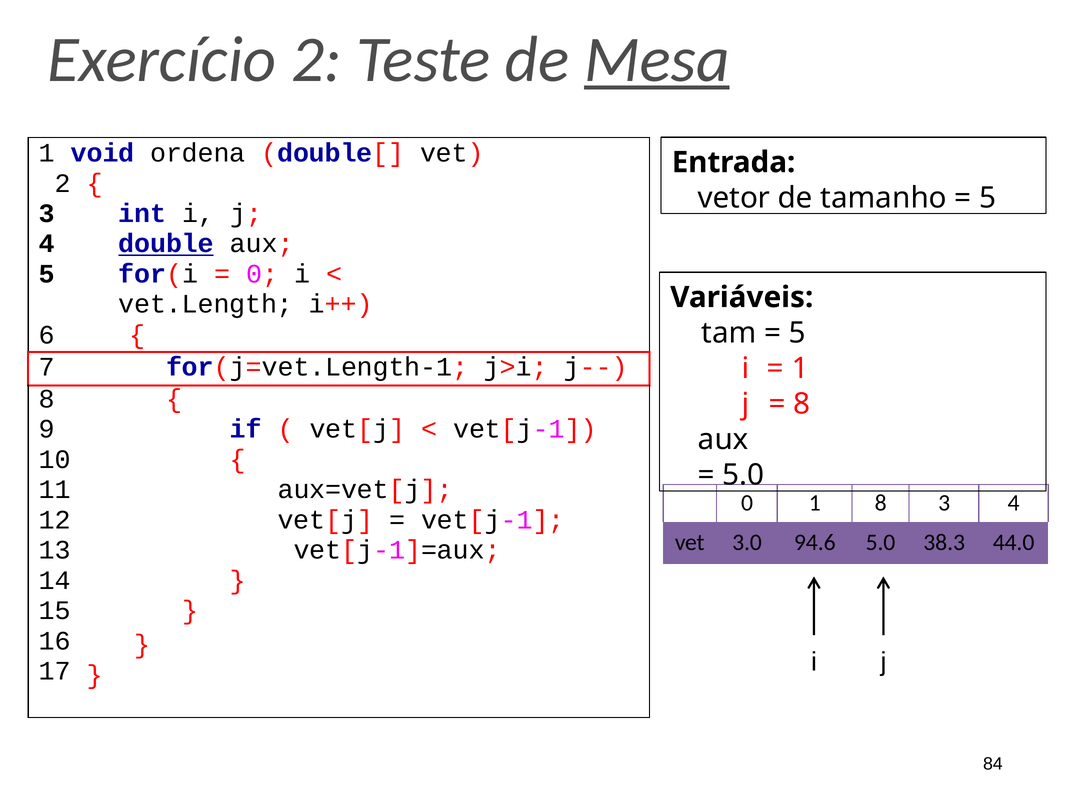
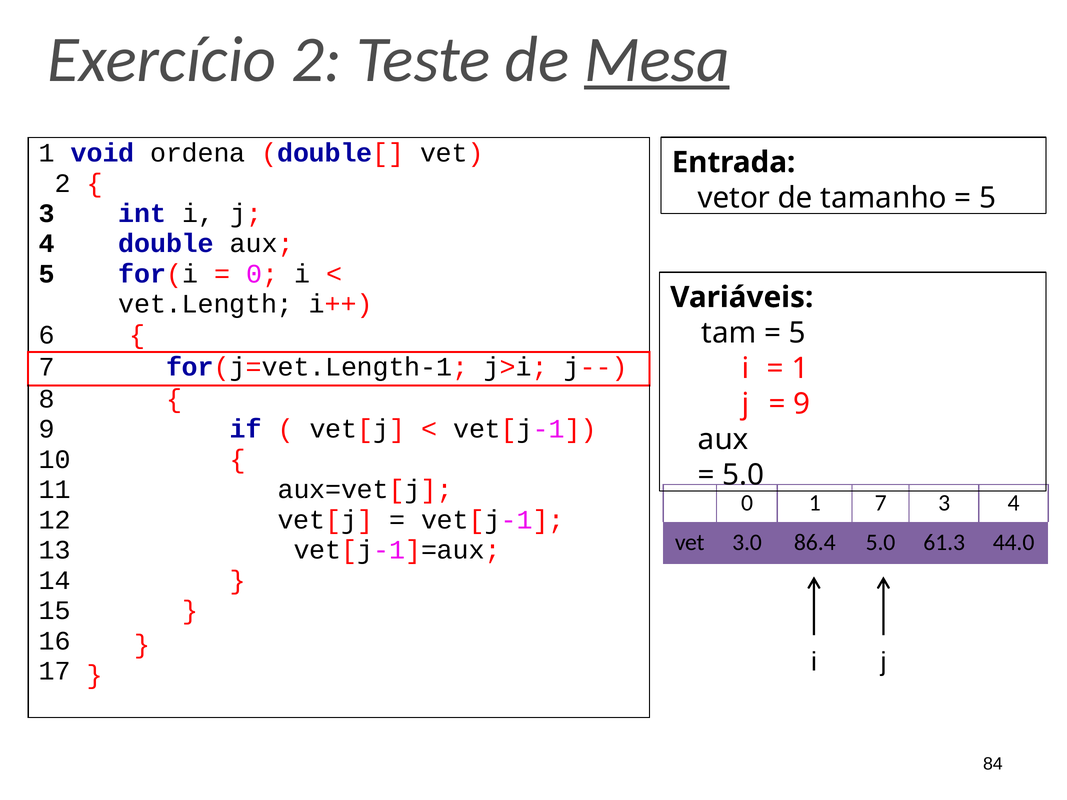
double underline: present -> none (166, 244)
8: 8 -> 9 (802, 404)
1 8: 8 -> 7 (881, 503)
94.6: 94.6 -> 86.4 (815, 542)
38.3: 38.3 -> 61.3 (944, 542)
